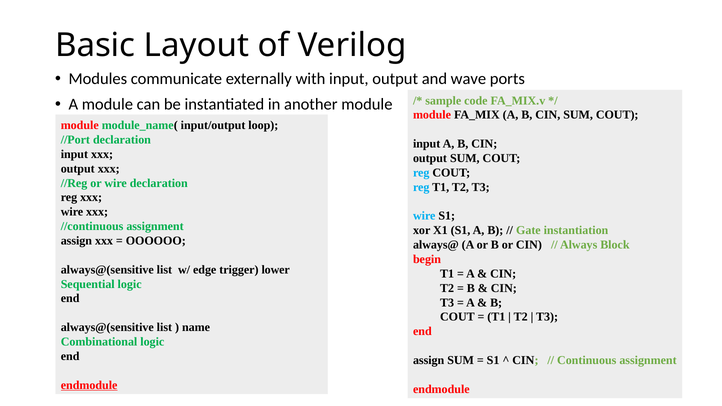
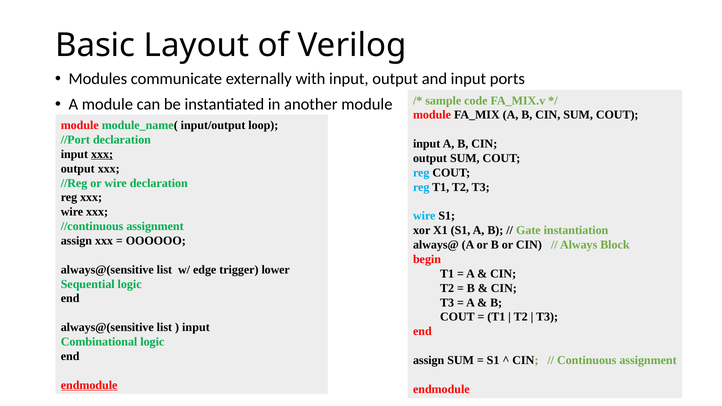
and wave: wave -> input (468, 79)
xxx underline: none -> present (102, 154)
name: name -> input (196, 327)
